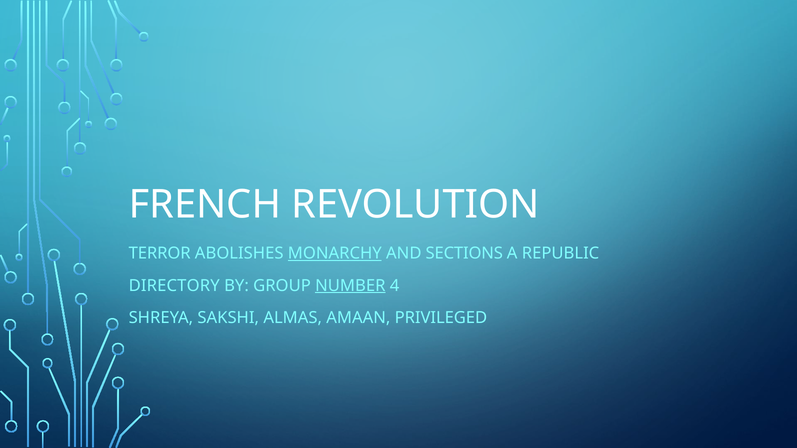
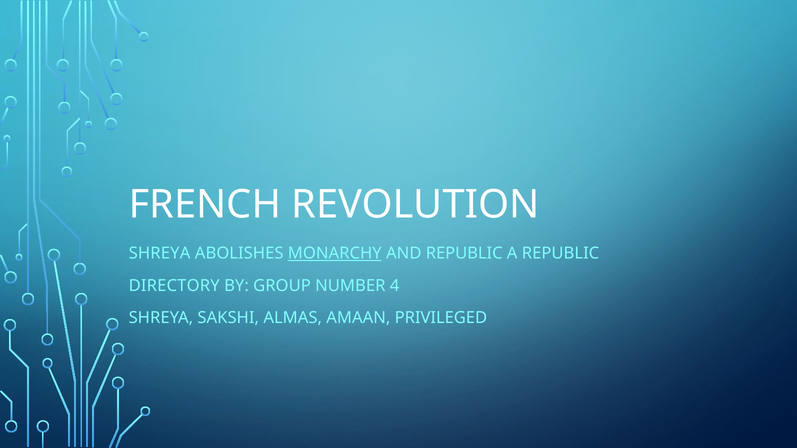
TERROR: TERROR -> SHREYA (160, 254)
AND SECTIONS: SECTIONS -> REPUBLIC (464, 254)
NUMBER underline: present -> none (350, 286)
